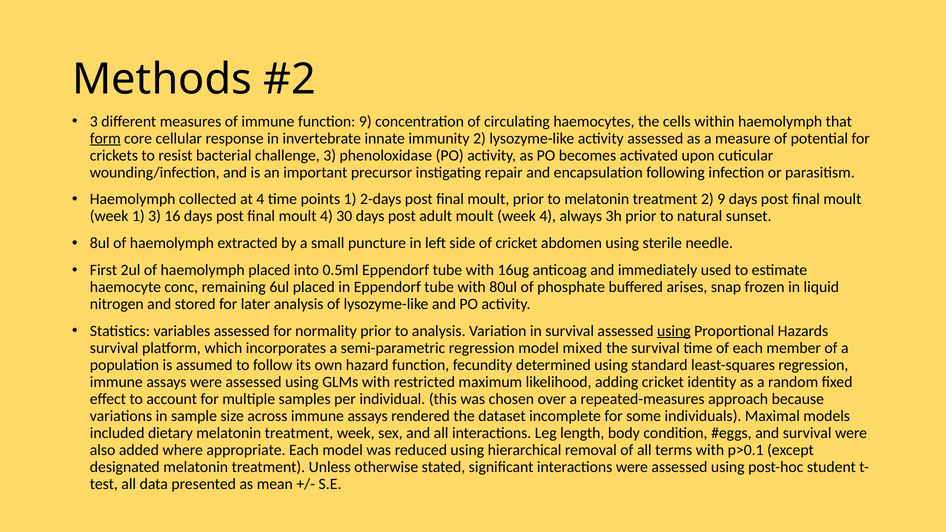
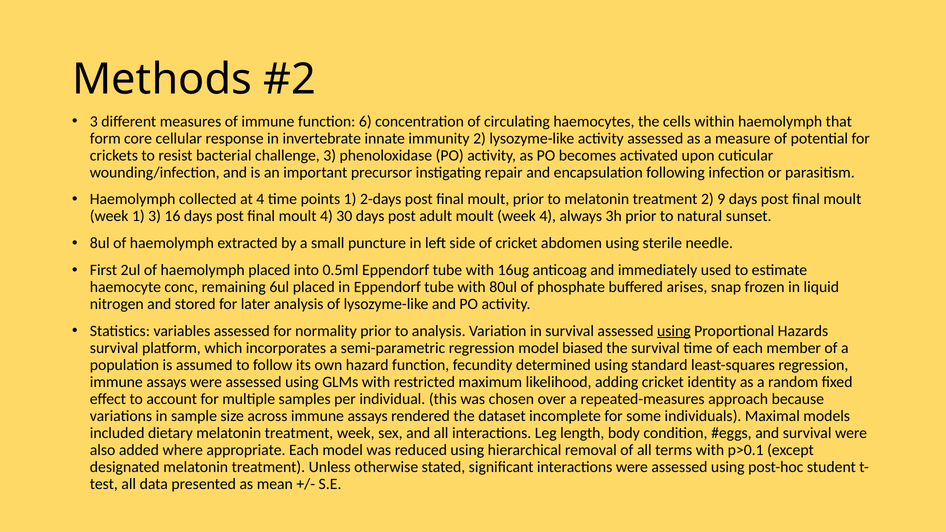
function 9: 9 -> 6 (365, 121)
form underline: present -> none (105, 138)
mixed: mixed -> biased (583, 348)
